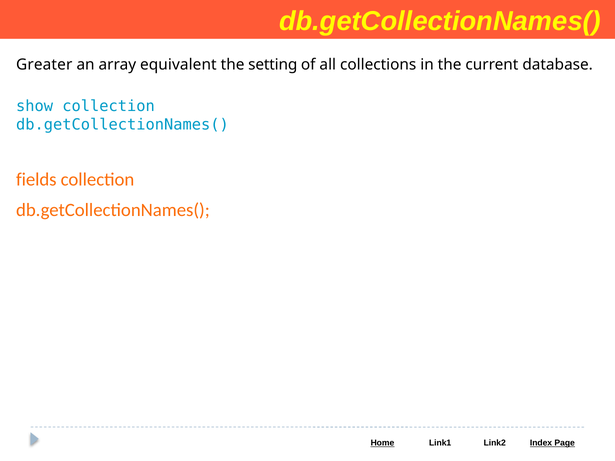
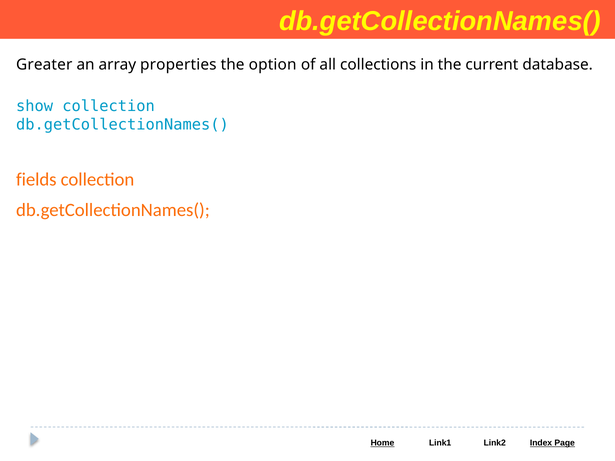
equivalent: equivalent -> properties (178, 65)
setting: setting -> option (273, 65)
